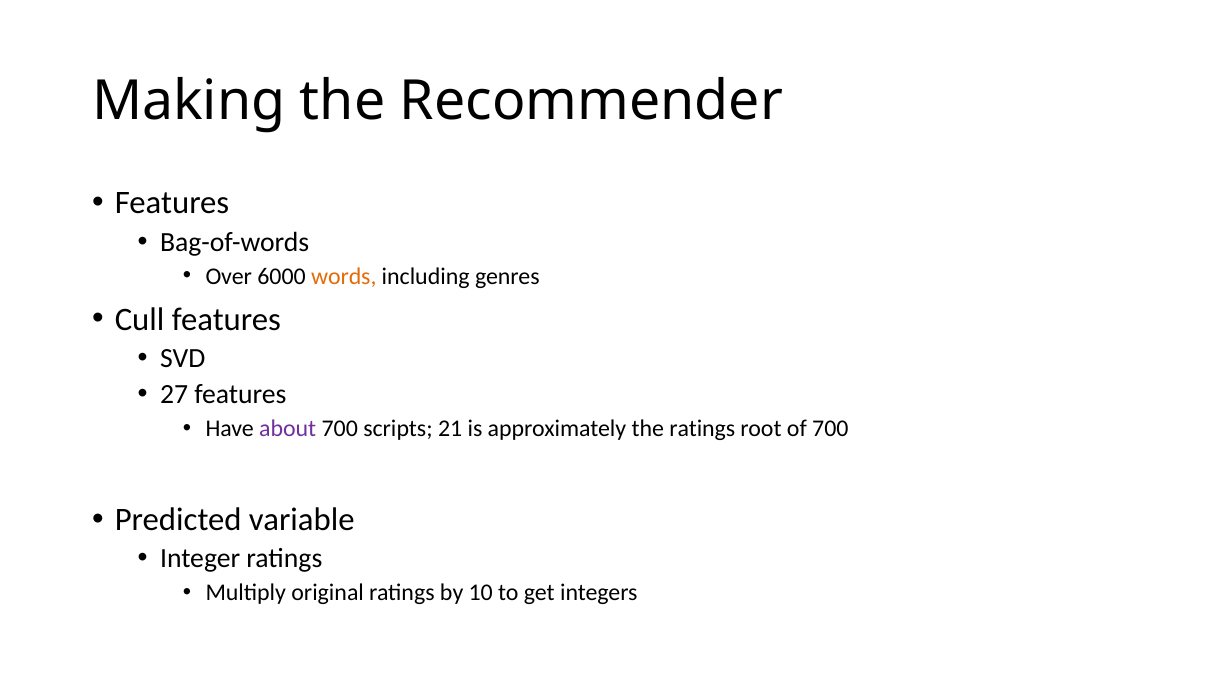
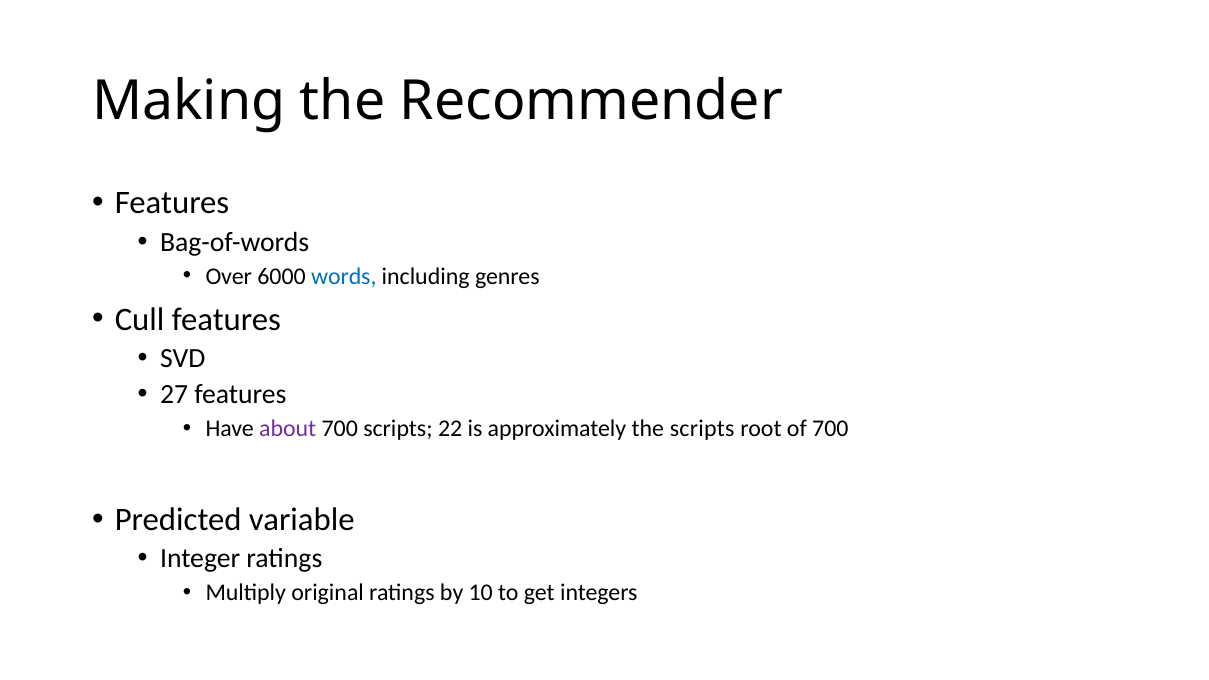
words colour: orange -> blue (344, 276)
21: 21 -> 22 (450, 429)
the ratings: ratings -> scripts (702, 429)
